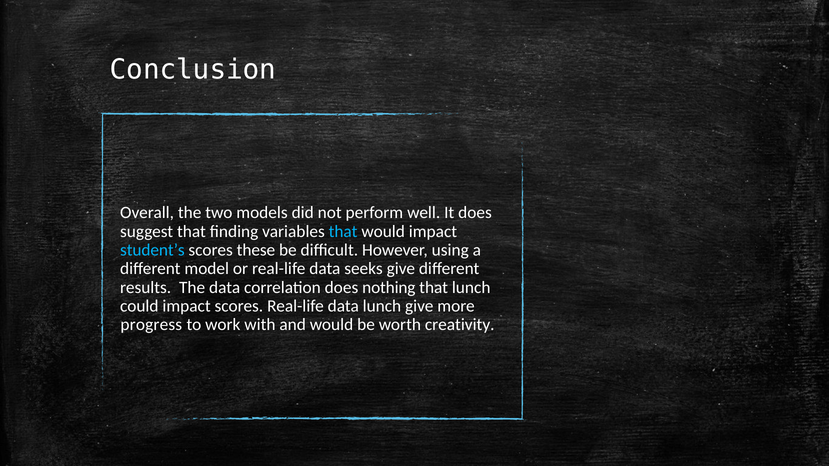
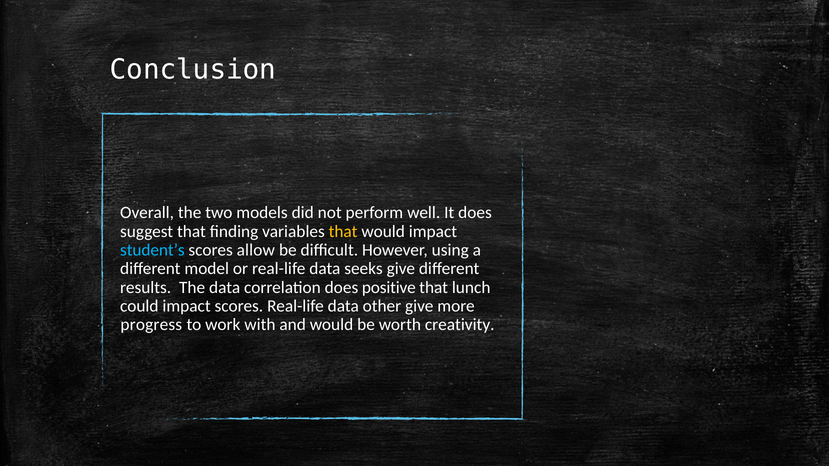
that colour: light blue -> yellow (343, 232)
these: these -> allow (256, 250)
nothing: nothing -> positive (389, 288)
data lunch: lunch -> other (382, 306)
